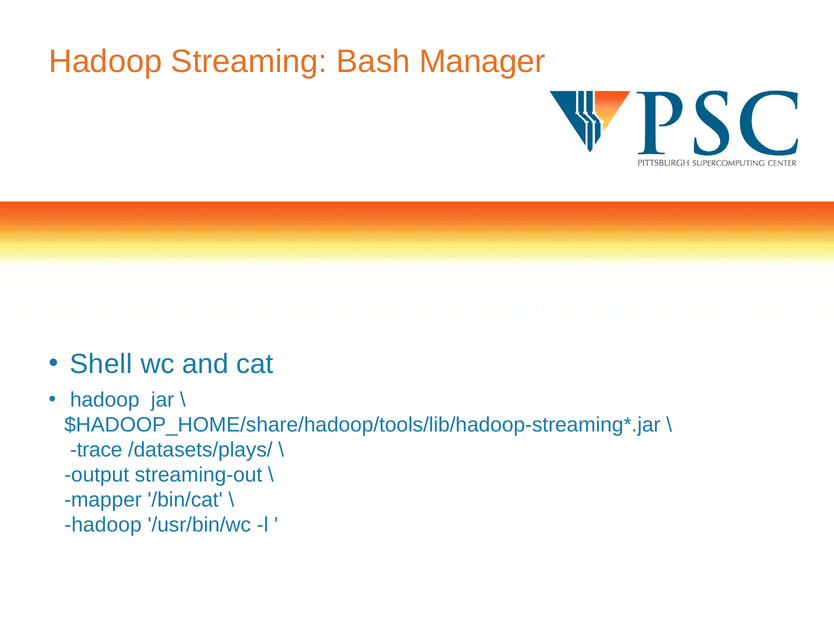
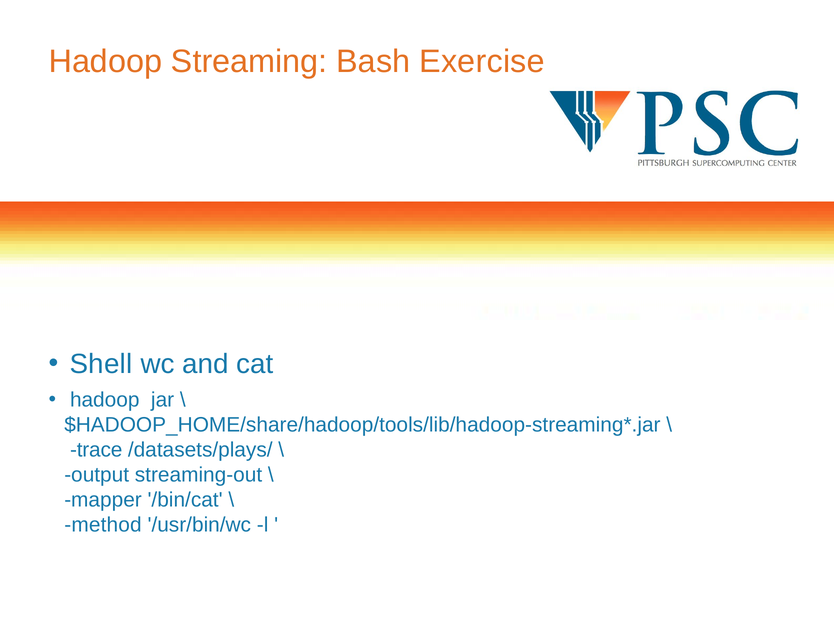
Manager: Manager -> Exercise (482, 61)
hadoop: hadoop -> method (103, 525)
